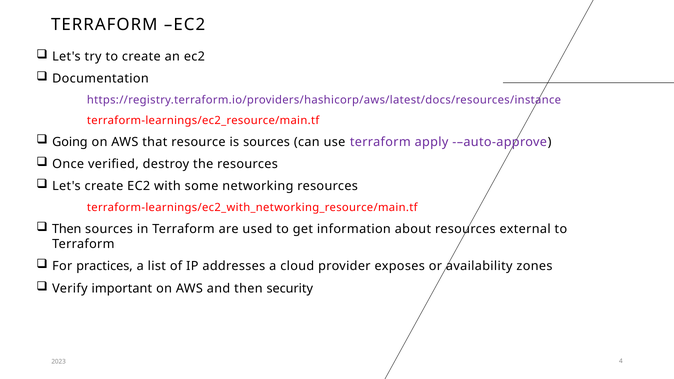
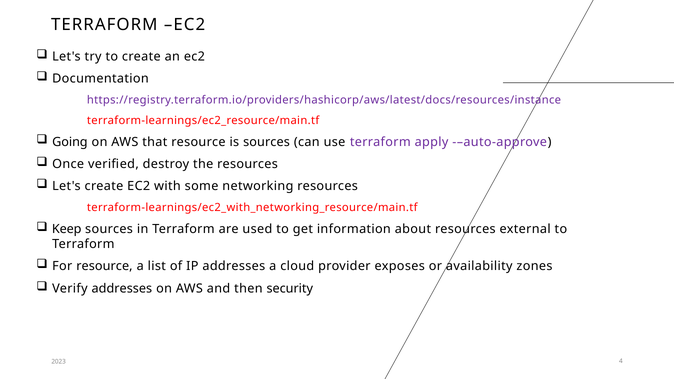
Then: Then -> Keep (67, 229)
For practices: practices -> resource (104, 266)
Verify important: important -> addresses (122, 289)
